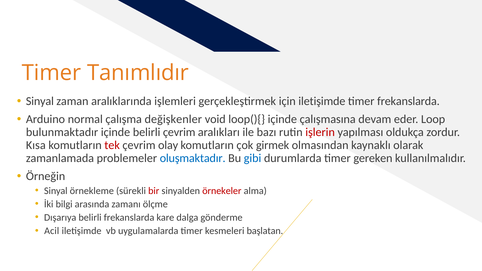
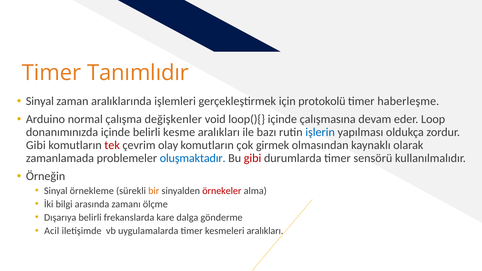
için iletişimde: iletişimde -> protokolü (322, 101)
timer frekanslarda: frekanslarda -> haberleşme (408, 101)
bulunmaktadır: bulunmaktadır -> donanımınızda (62, 132)
belirli çevrim: çevrim -> kesme (179, 132)
işlerin colour: red -> blue (320, 132)
Kısa: Kısa -> Gibi (36, 145)
gibi colour: blue -> red (253, 158)
gereken: gereken -> sensörü (373, 158)
bir colour: red -> orange (154, 191)
kesmeleri başlatan: başlatan -> aralıkları (265, 231)
